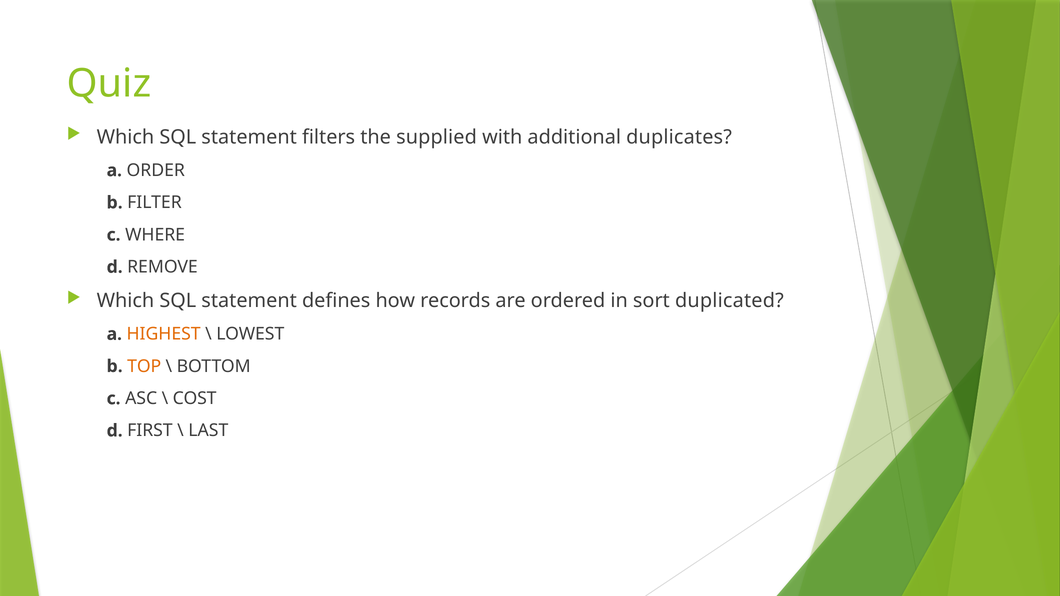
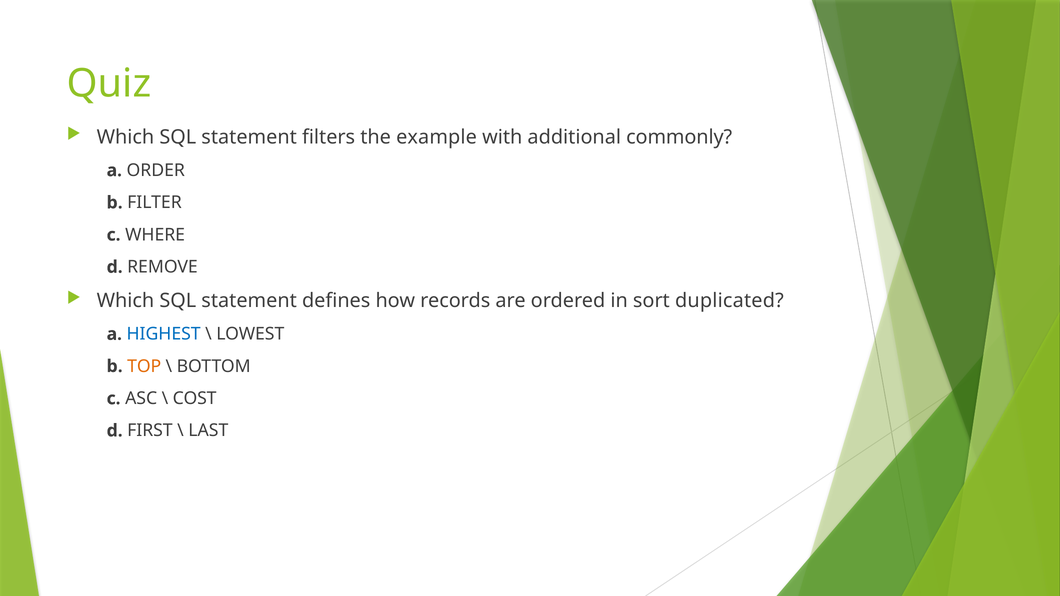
supplied: supplied -> example (437, 137)
duplicates: duplicates -> commonly (679, 137)
HIGHEST colour: orange -> blue (164, 334)
